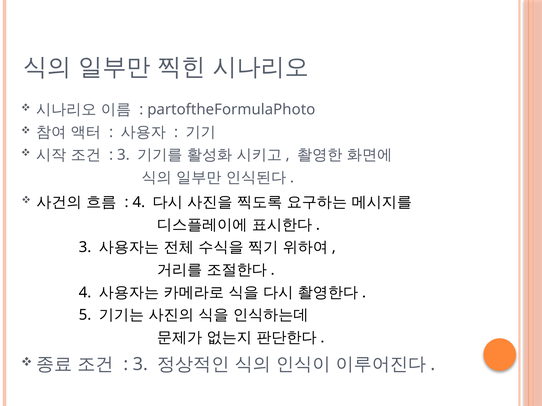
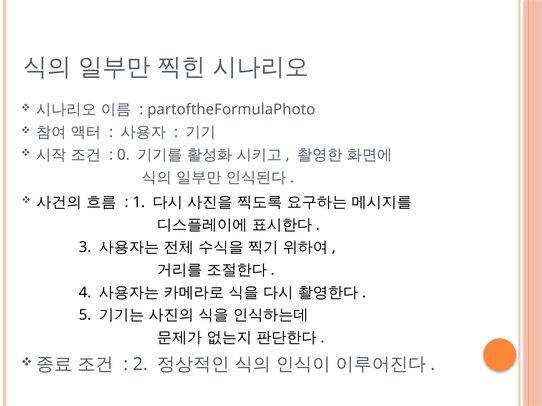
3: 3 -> 0 (123, 155)
4: 4 -> 1 (139, 202)
3: 3 -> 2 (141, 365)
